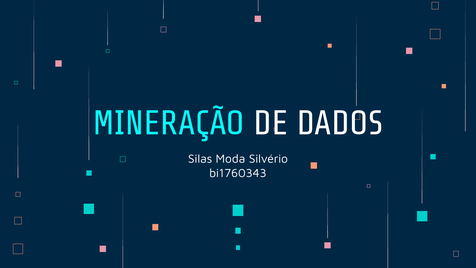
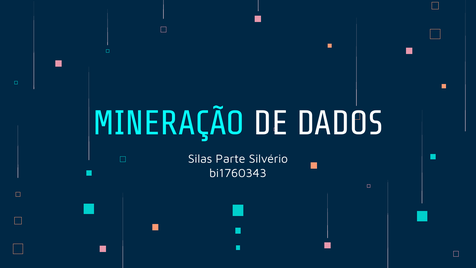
Moda: Moda -> Parte (230, 159)
